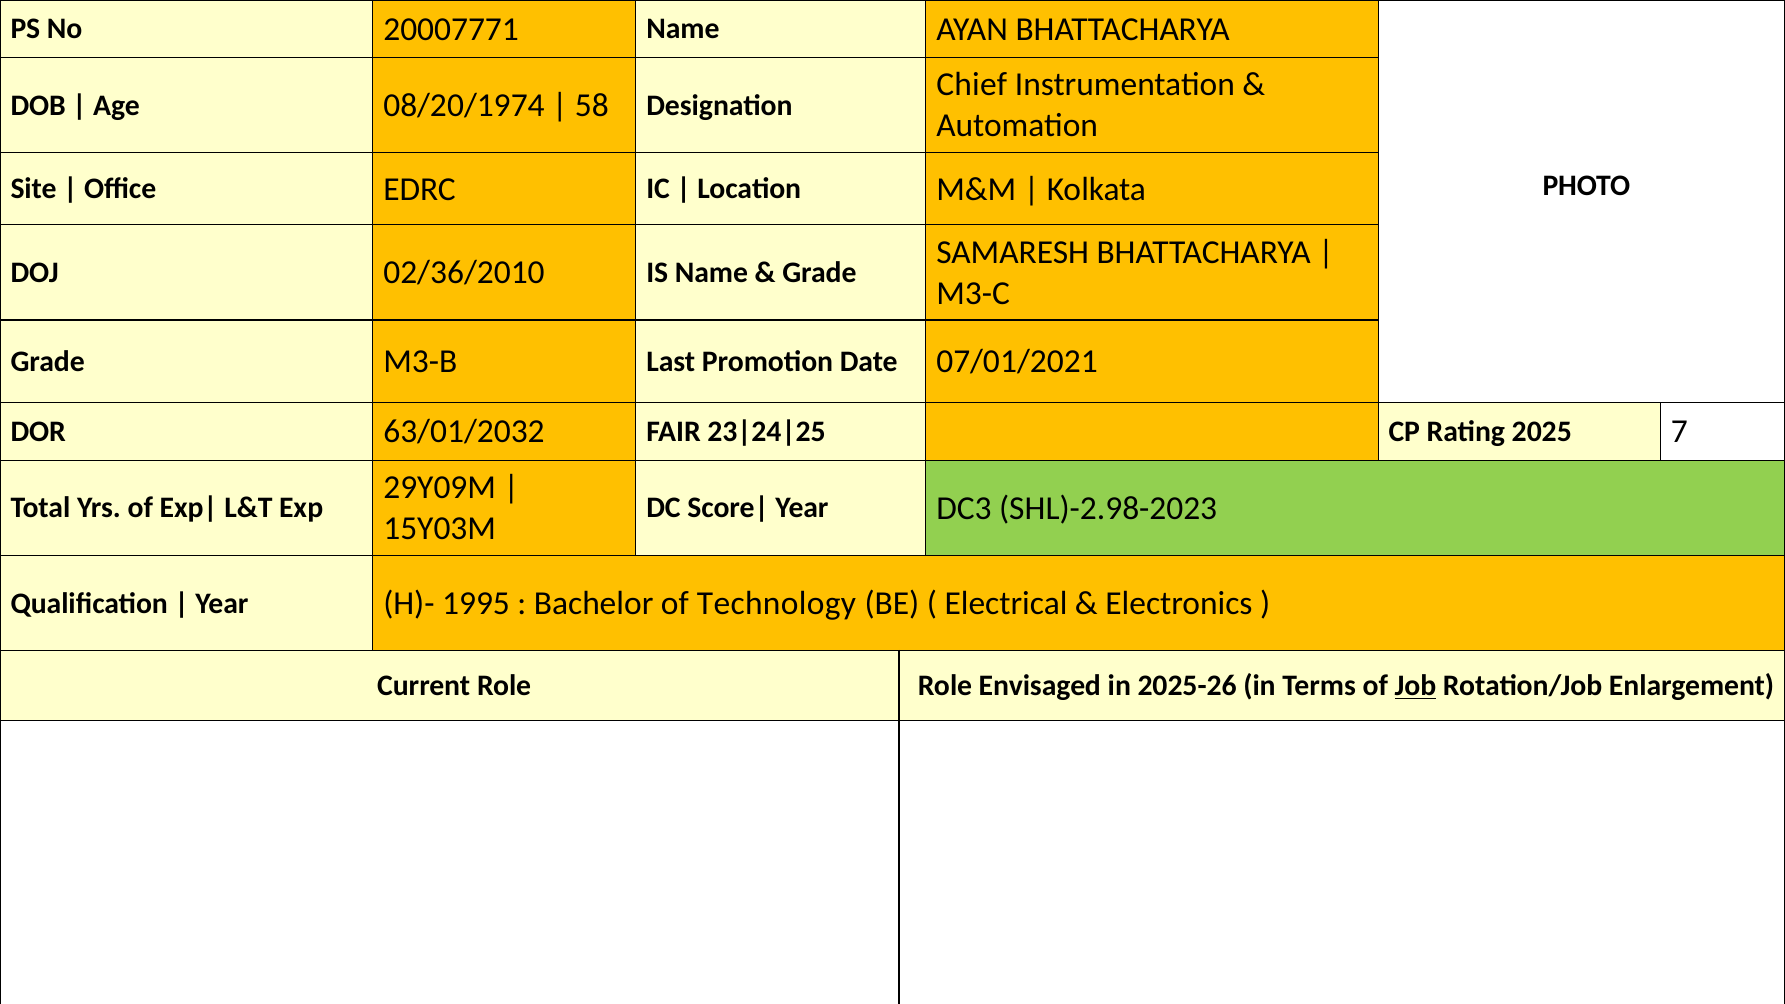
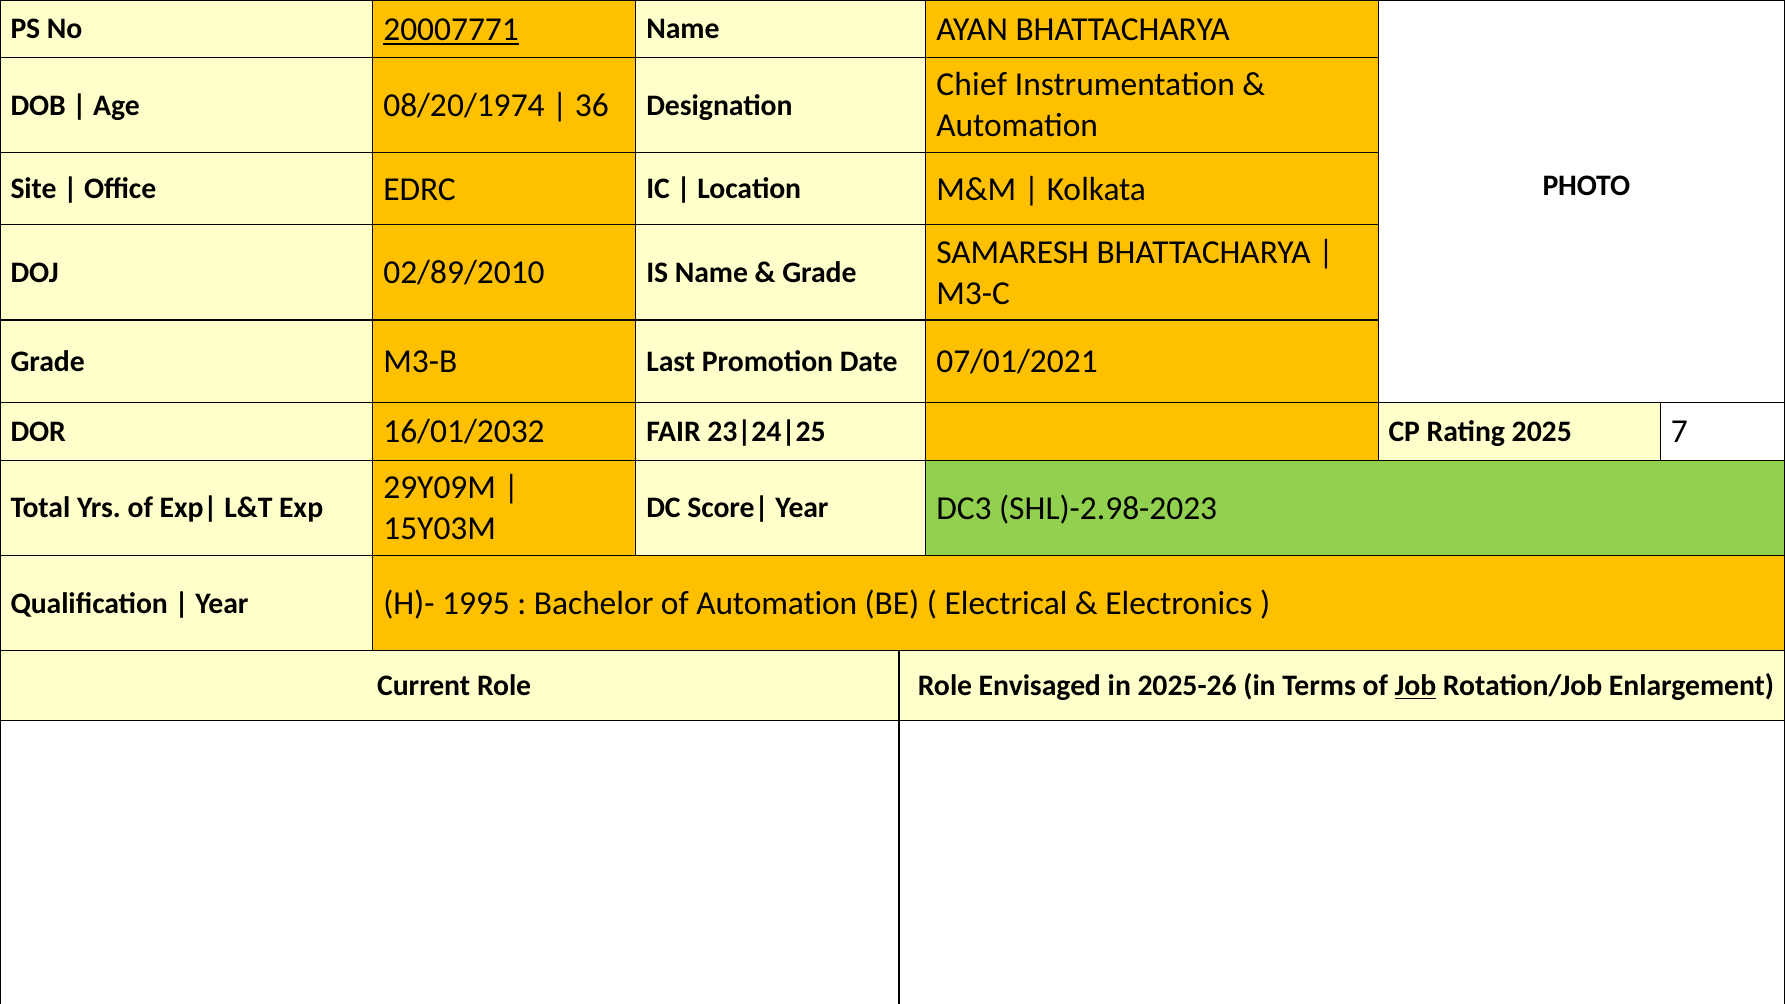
20007771 underline: none -> present (451, 29)
58: 58 -> 36 (592, 105)
02/36/2010: 02/36/2010 -> 02/89/2010 (464, 273)
63/01/2032: 63/01/2032 -> 16/01/2032 (464, 432)
of Technology: Technology -> Automation (777, 603)
